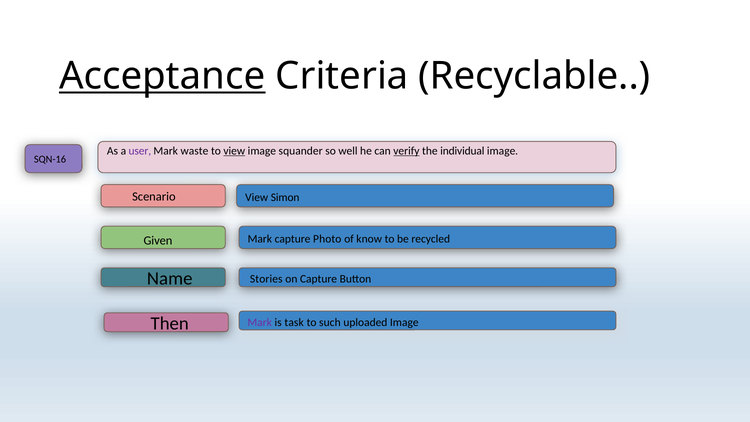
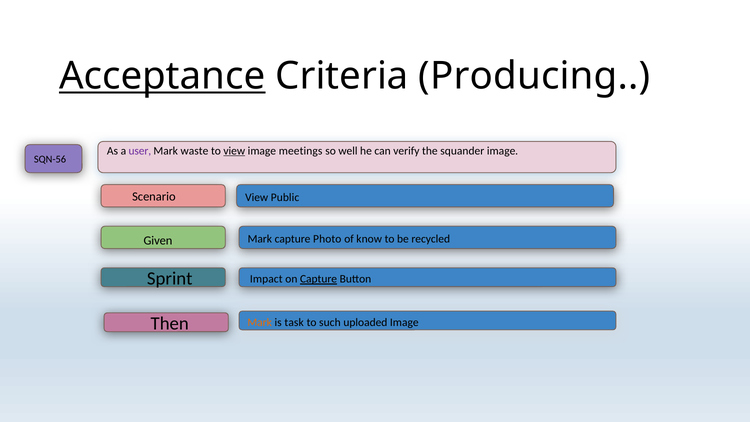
Recyclable: Recyclable -> Producing (534, 76)
squander: squander -> meetings (301, 151)
verify underline: present -> none (406, 151)
individual: individual -> squander (462, 151)
SQN-16: SQN-16 -> SQN-56 (50, 159)
Simon: Simon -> Public (285, 198)
Name: Name -> Sprint (170, 278)
Stories: Stories -> Impact (266, 279)
Capture underline: none -> present (319, 279)
Mark colour: purple -> orange (260, 322)
